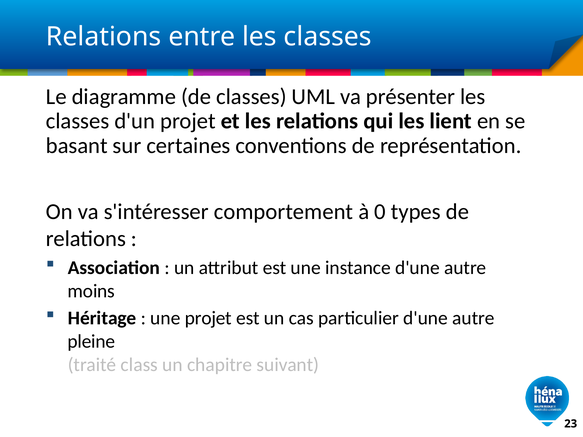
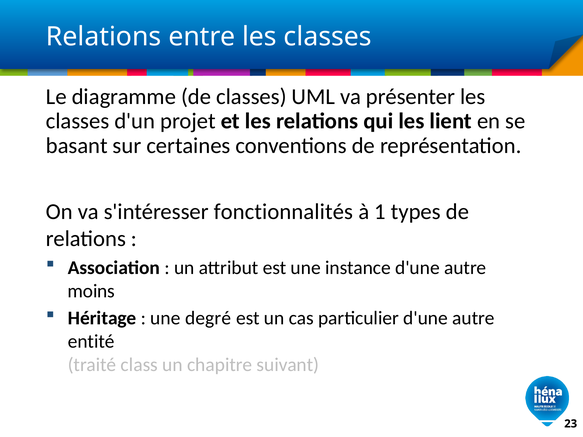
comportement: comportement -> fonctionnalités (283, 212)
0: 0 -> 1 (380, 212)
une projet: projet -> degré (208, 318)
pleine: pleine -> entité (91, 342)
